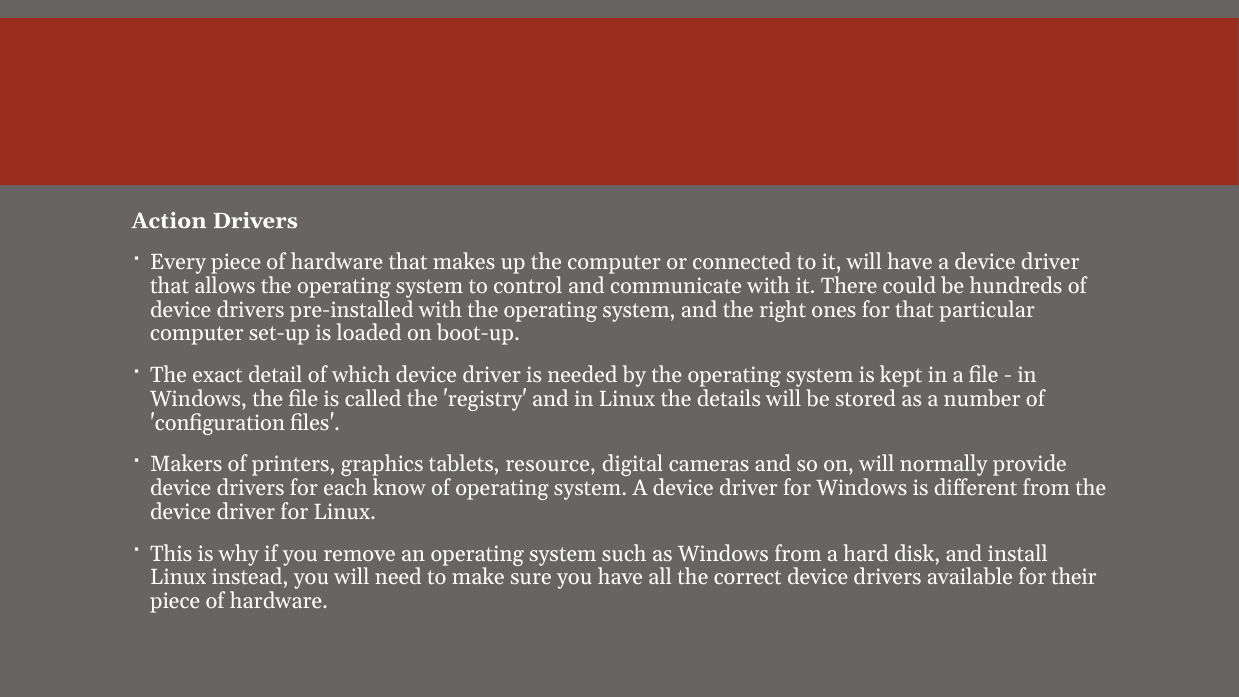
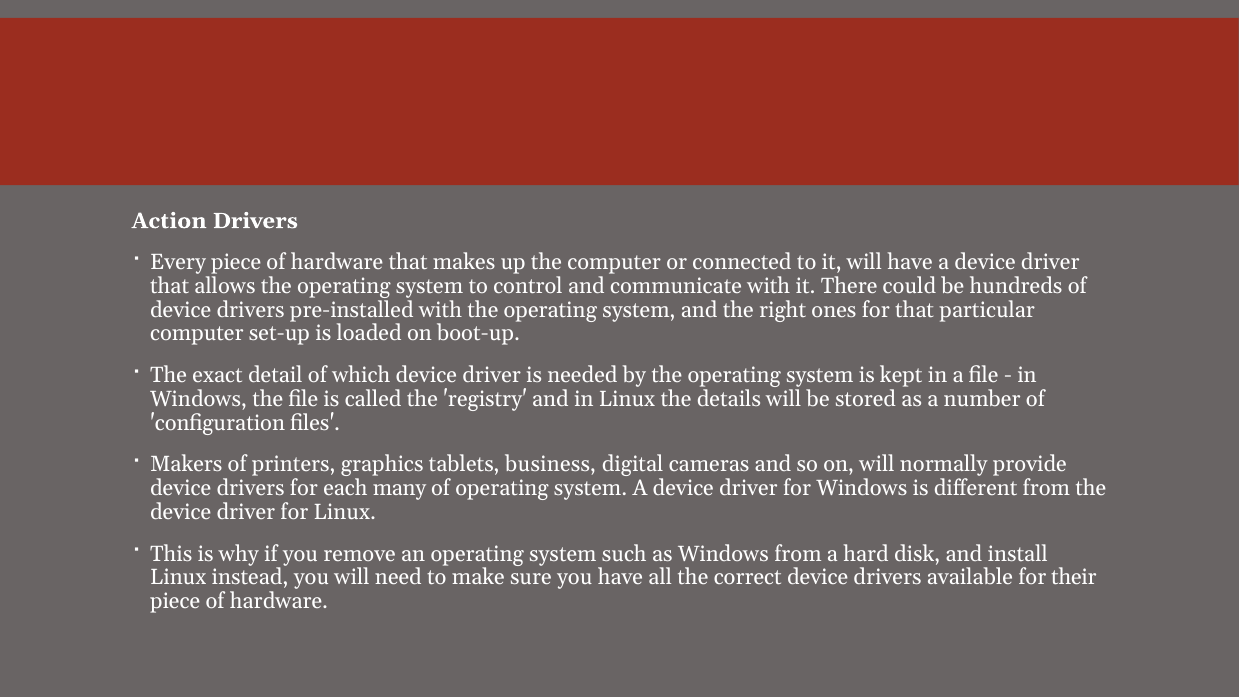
resource: resource -> business (551, 465)
know: know -> many (399, 488)
